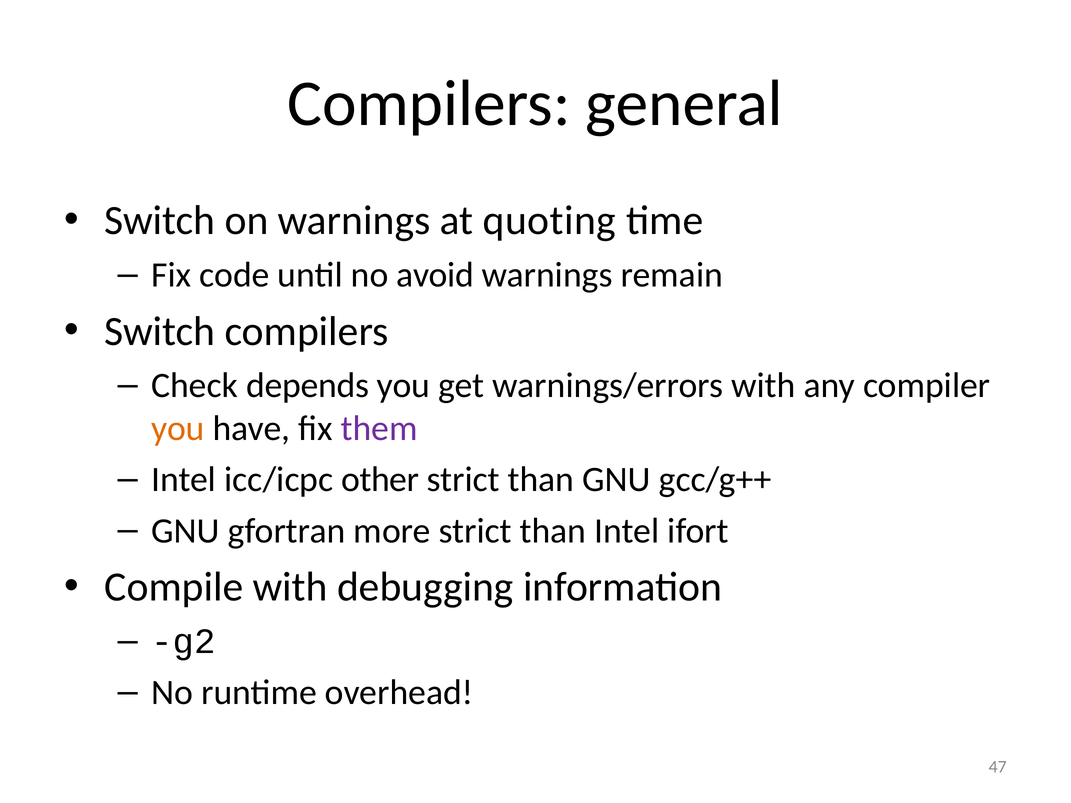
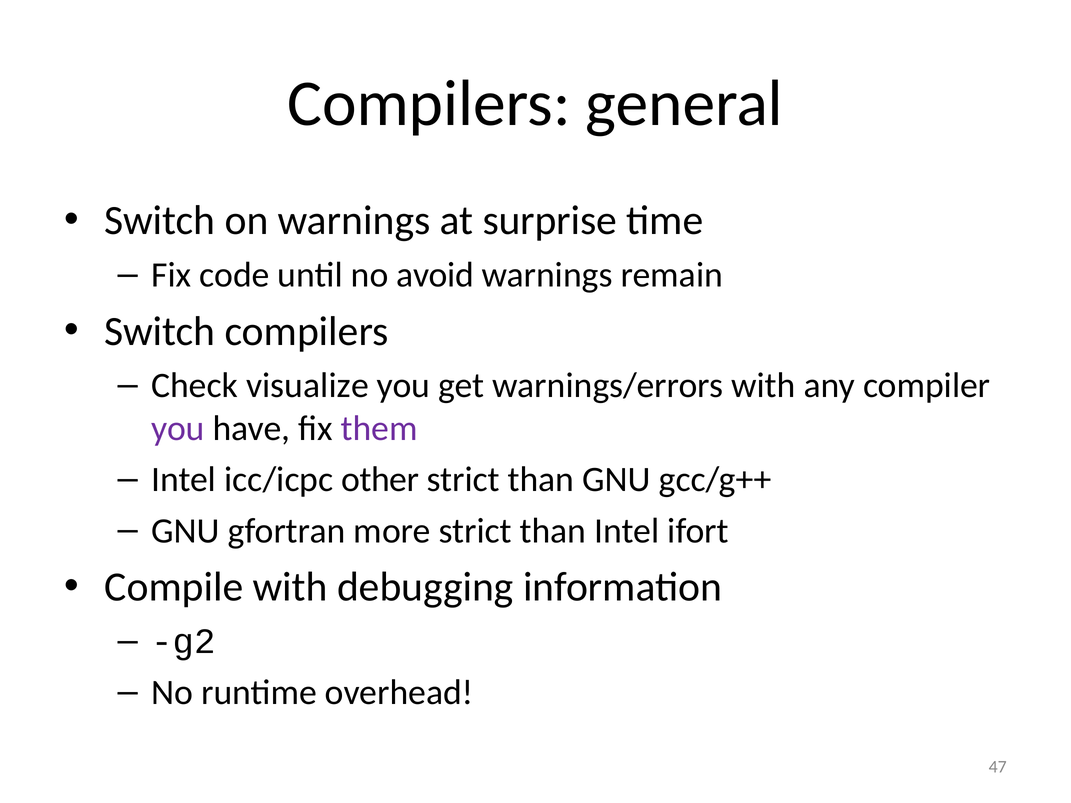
quoting: quoting -> surprise (550, 221)
depends: depends -> visualize (307, 386)
you colour: orange -> purple (178, 429)
